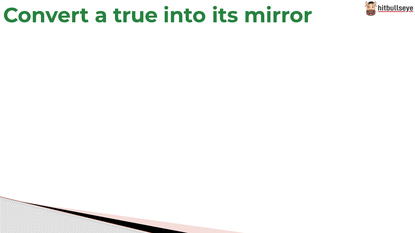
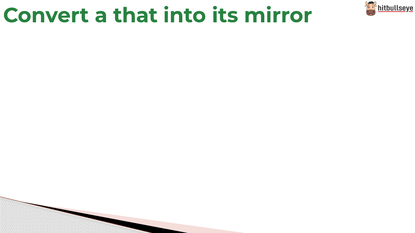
true: true -> that (135, 15)
